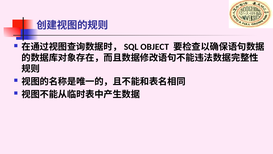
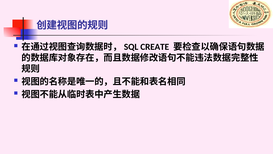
OBJECT: OBJECT -> CREATE (155, 47)
